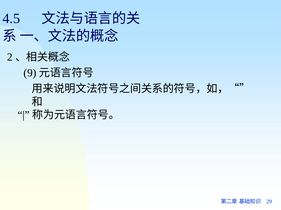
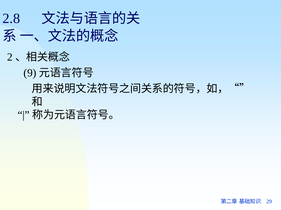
4.5: 4.5 -> 2.8 (11, 18)
